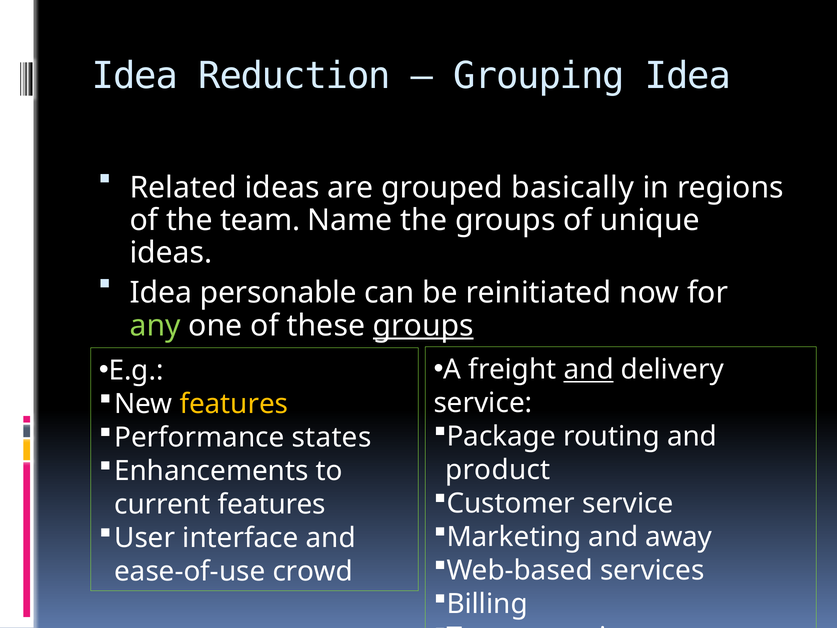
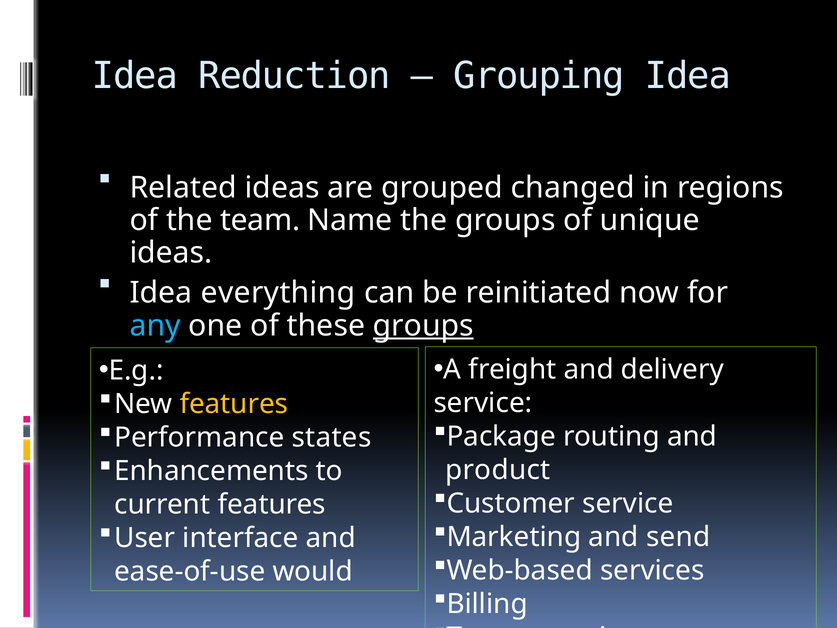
basically: basically -> changed (573, 188)
personable: personable -> everything (278, 293)
any colour: light green -> light blue (155, 325)
and underline: present -> none (589, 370)
away: away -> send (678, 537)
crowd: crowd -> would (313, 571)
